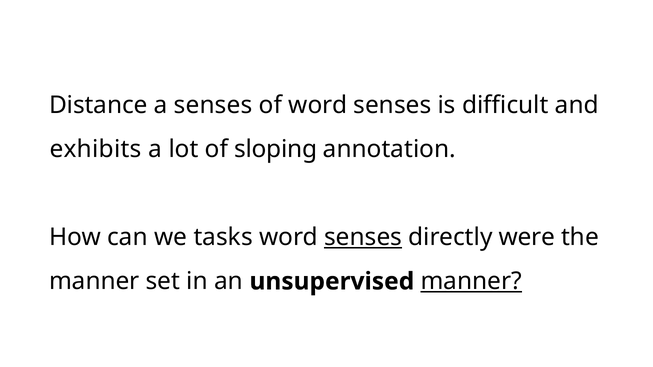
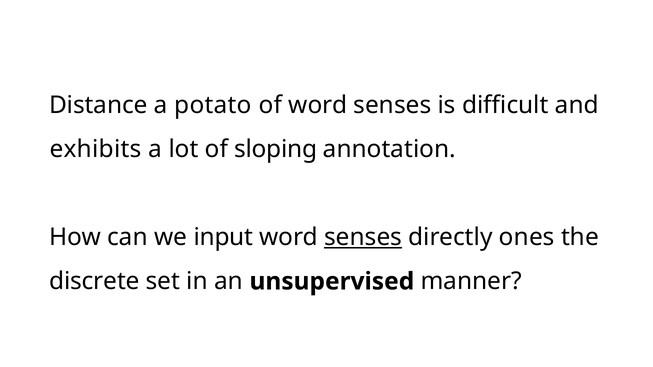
a senses: senses -> potato (213, 105)
tasks: tasks -> input (223, 238)
were: were -> ones (527, 238)
manner: manner -> discrete (94, 282)
manner underline: present -> none (471, 282)
